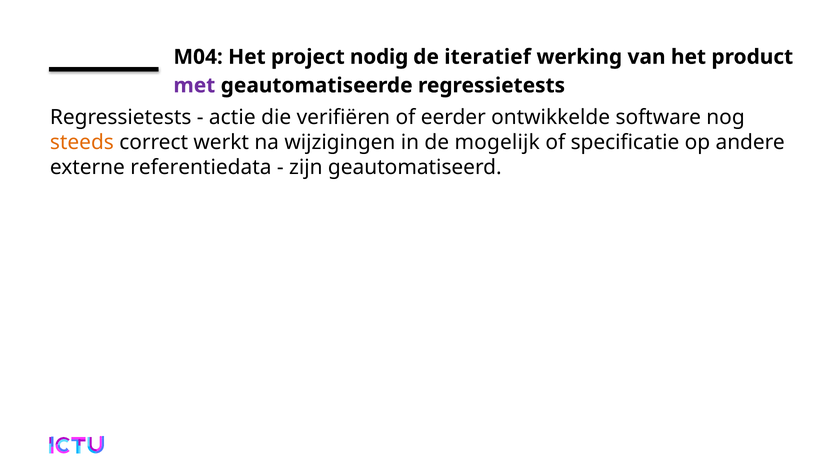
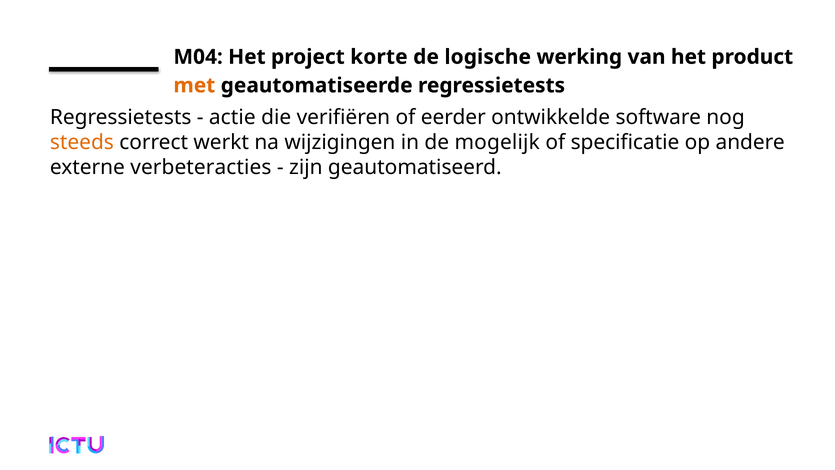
nodig: nodig -> korte (379, 57)
iteratief: iteratief -> logische (488, 57)
met colour: purple -> orange (194, 85)
referentiedata: referentiedata -> verbeteracties (201, 167)
